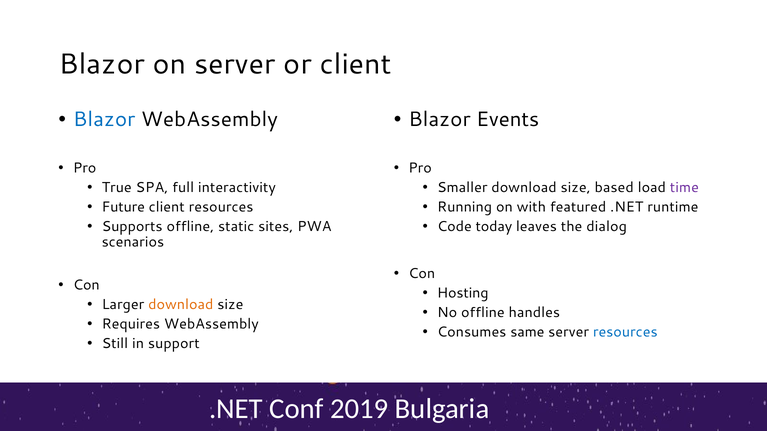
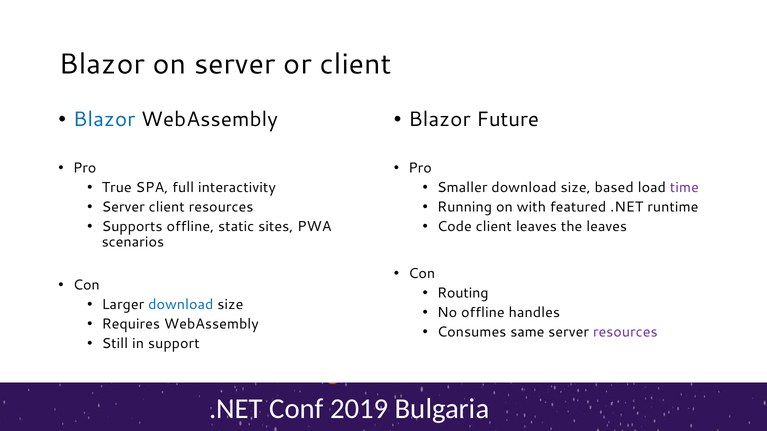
Events: Events -> Future (508, 120)
Future: Future -> Server (123, 207)
Code today: today -> client (494, 227)
the dialog: dialog -> leaves (607, 227)
Hosting: Hosting -> Routing (463, 293)
download colour: orange -> blue (181, 305)
resources colour: blue -> purple (625, 332)
